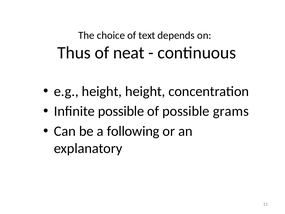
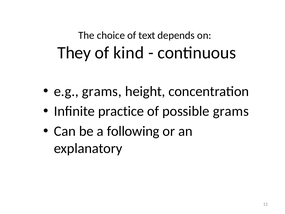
Thus: Thus -> They (74, 53)
neat: neat -> kind (129, 53)
e.g height: height -> grams (102, 91)
Infinite possible: possible -> practice (121, 111)
